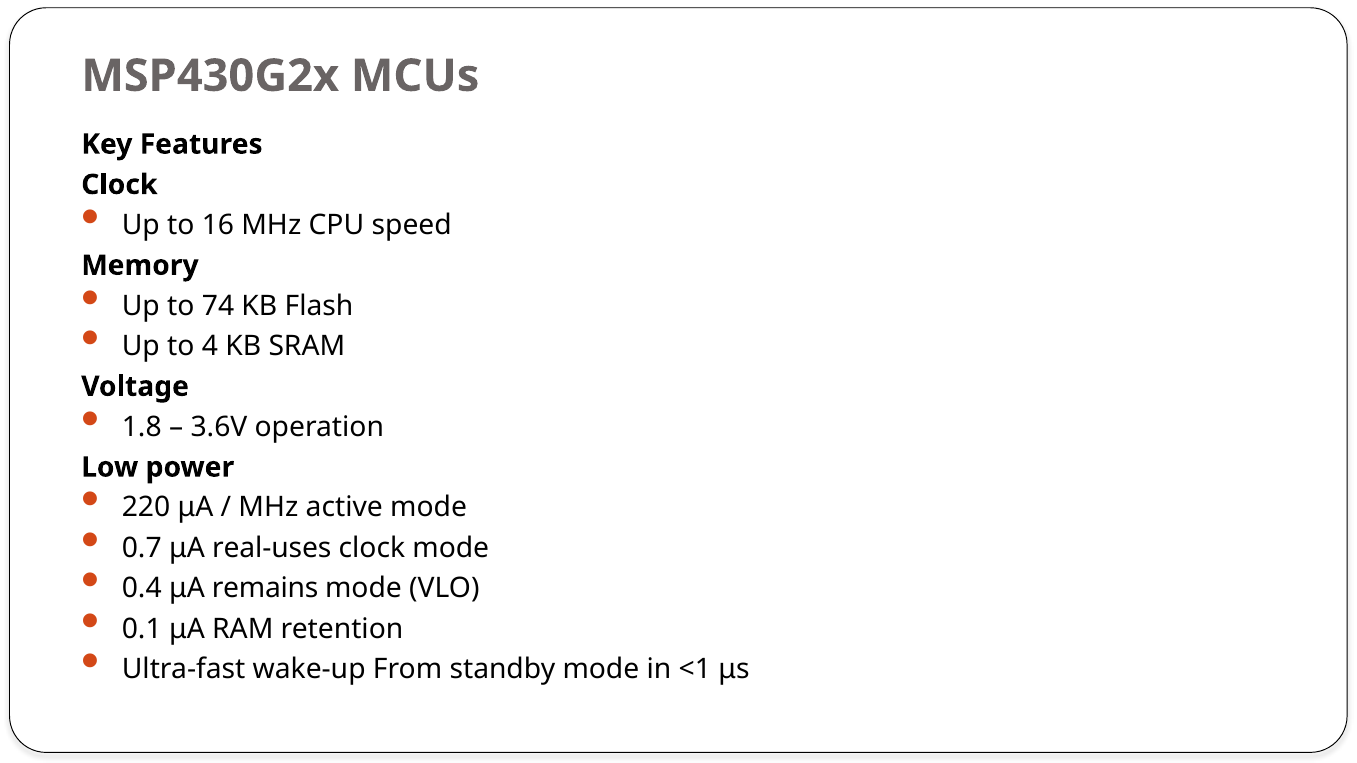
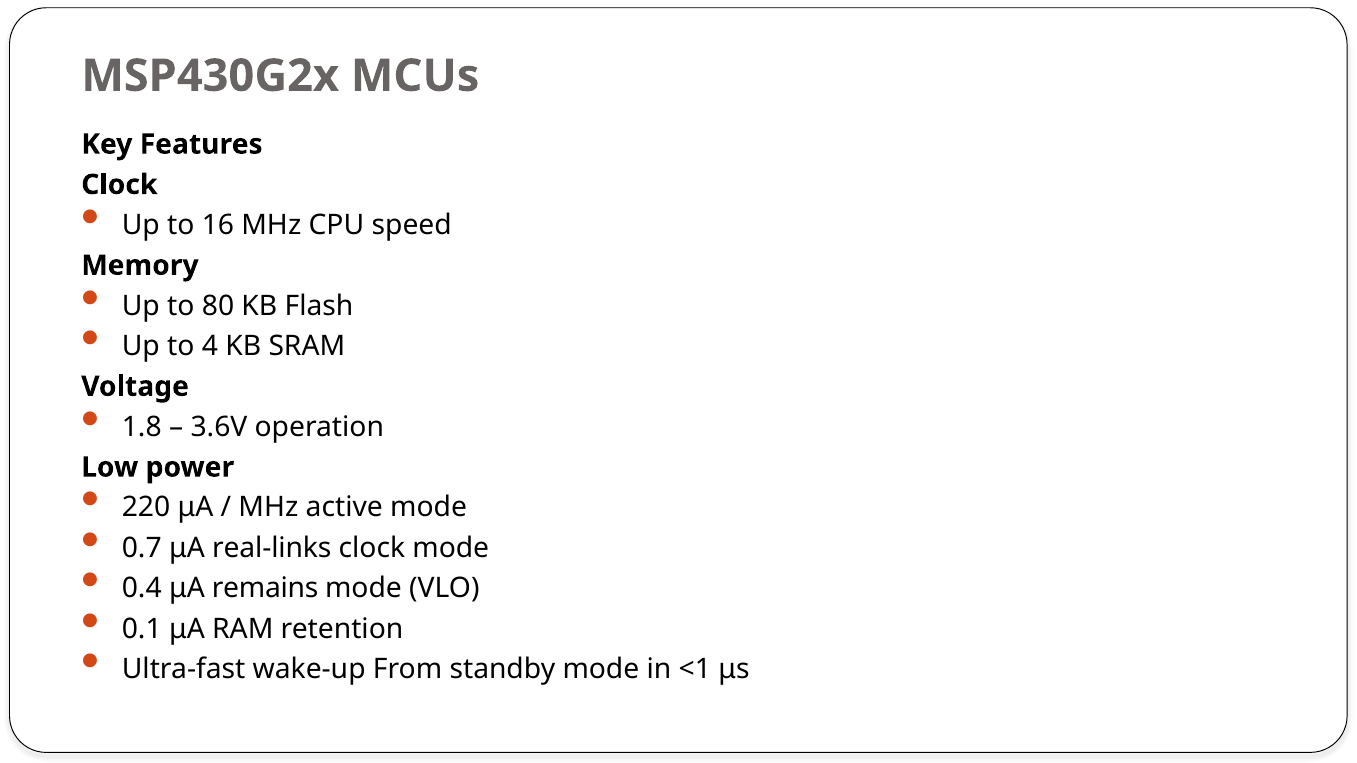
74: 74 -> 80 (218, 306)
real-uses: real-uses -> real-links (272, 548)
